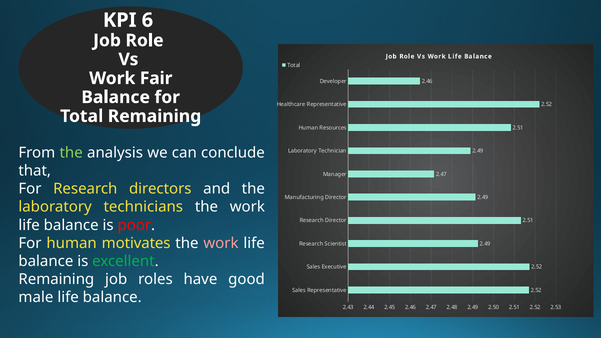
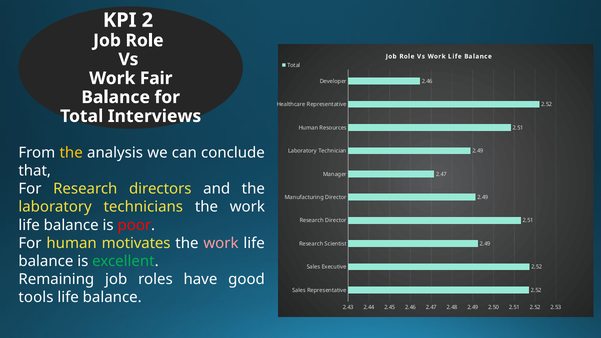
6: 6 -> 2 (147, 20)
Total Remaining: Remaining -> Interviews (154, 116)
the colour: light green -> yellow (71, 153)
male: male -> tools (36, 297)
